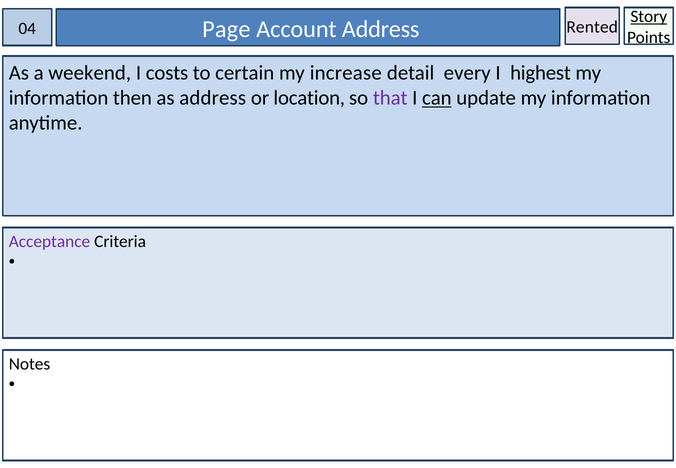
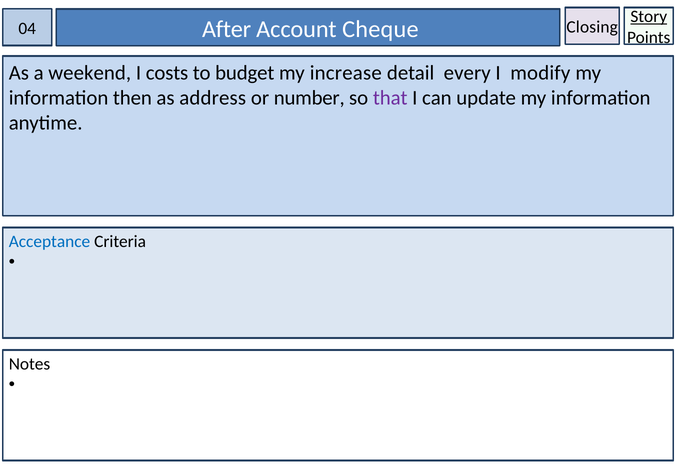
Rented: Rented -> Closing (592, 27)
Page: Page -> After (227, 29)
Account Address: Address -> Cheque (380, 29)
certain: certain -> budget (245, 73)
highest: highest -> modify (540, 73)
location: location -> number (309, 98)
can underline: present -> none (437, 98)
Acceptance colour: purple -> blue (50, 242)
